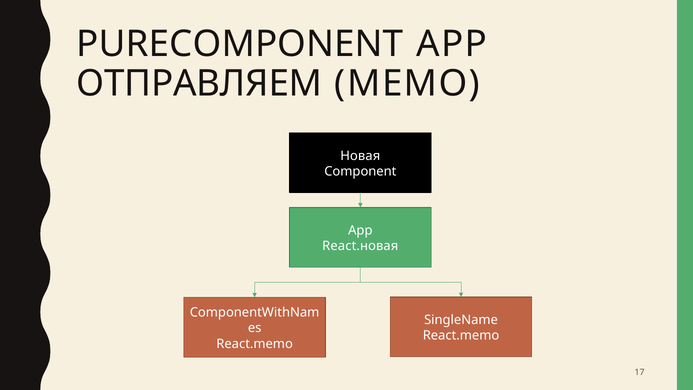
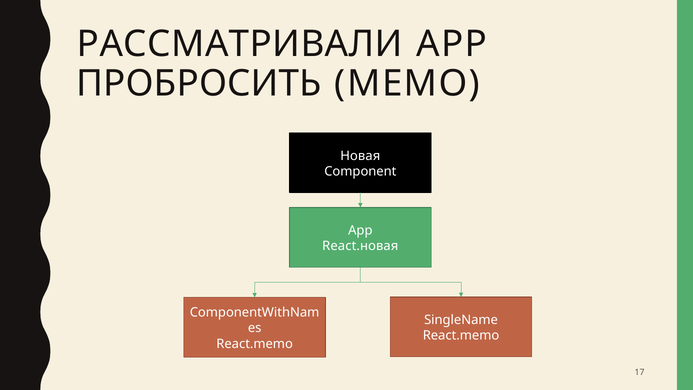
PURECOMPONENT: PURECOMPONENT -> РАССМАТРИВАЛИ (240, 44)
ОТПРАВЛЯЕМ: ОТПРАВЛЯЕМ -> ПРОБРОСИТЬ (199, 84)
